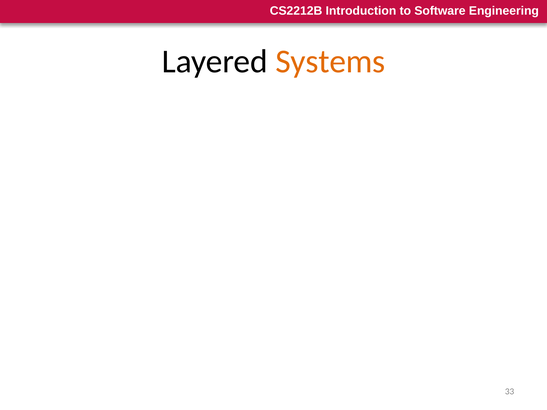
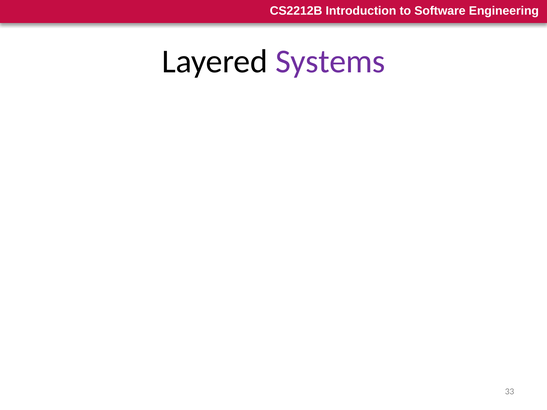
Systems colour: orange -> purple (330, 62)
